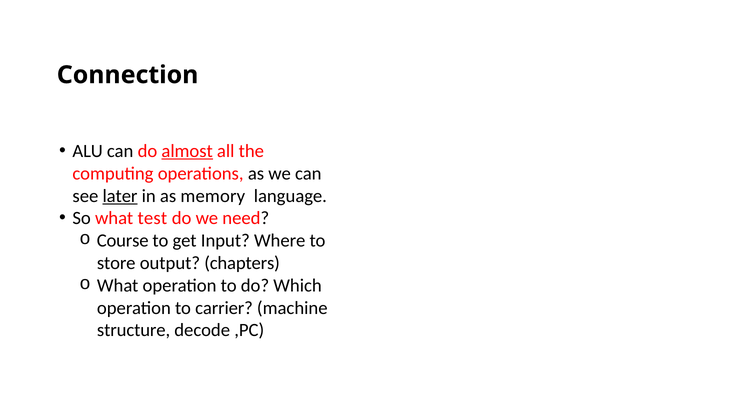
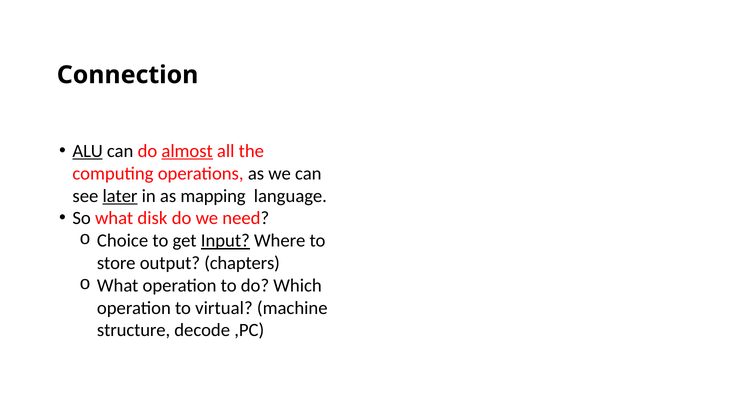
ALU underline: none -> present (88, 151)
memory: memory -> mapping (213, 196)
test: test -> disk (152, 218)
Course: Course -> Choice (123, 241)
Input underline: none -> present (225, 241)
carrier: carrier -> virtual (224, 308)
